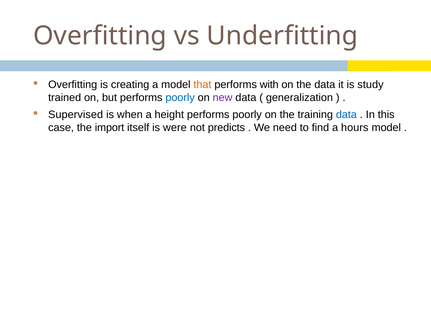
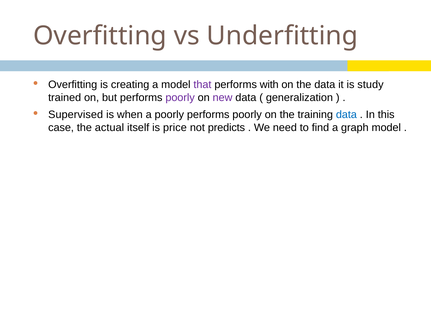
that colour: orange -> purple (202, 85)
poorly colour: blue -> purple (180, 98)
a height: height -> poorly (169, 115)
import: import -> actual (109, 128)
were: were -> price (175, 128)
hours: hours -> graph (355, 128)
